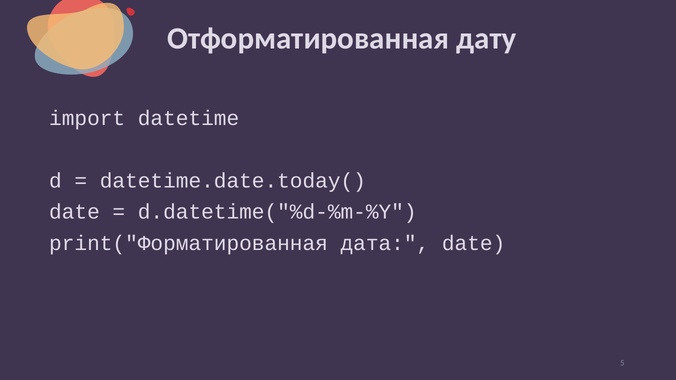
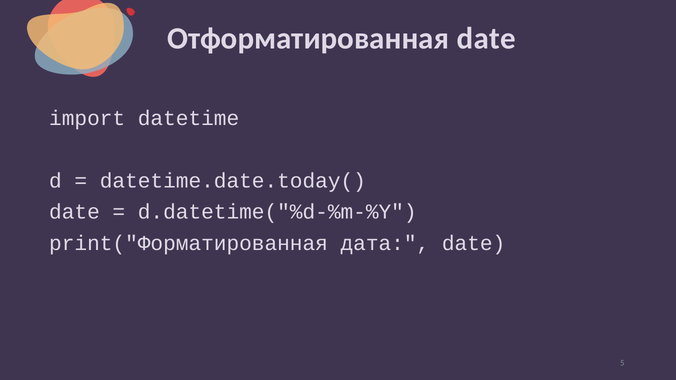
Отформатированная дату: дату -> date (486, 39)
